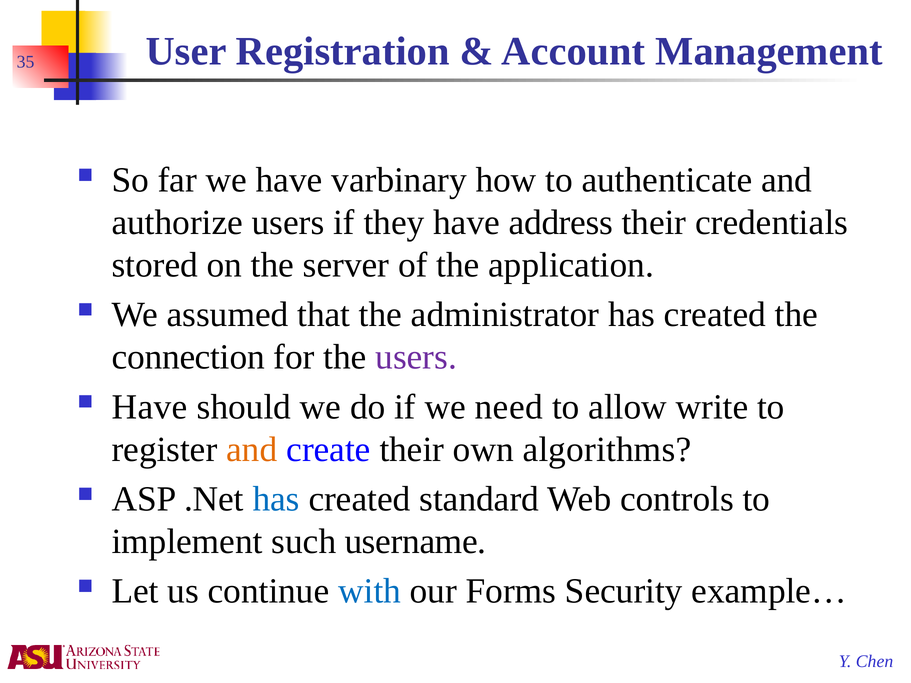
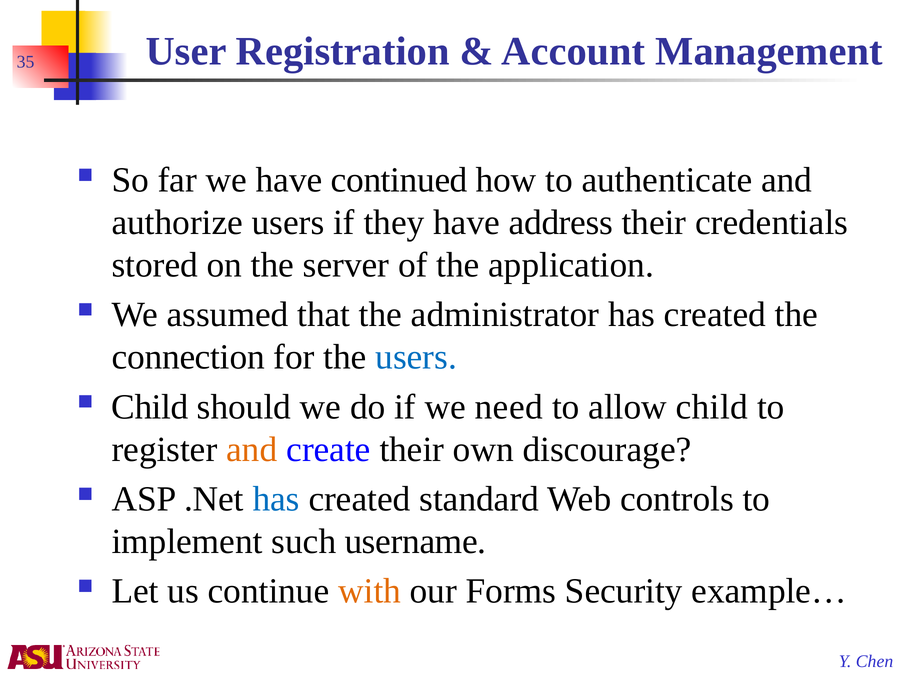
varbinary: varbinary -> continued (399, 180)
users colour: purple -> blue (416, 357)
Have: Have -> Child (150, 407)
allow write: write -> child (712, 407)
algorithms: algorithms -> discourage (607, 450)
with colour: blue -> orange (370, 591)
